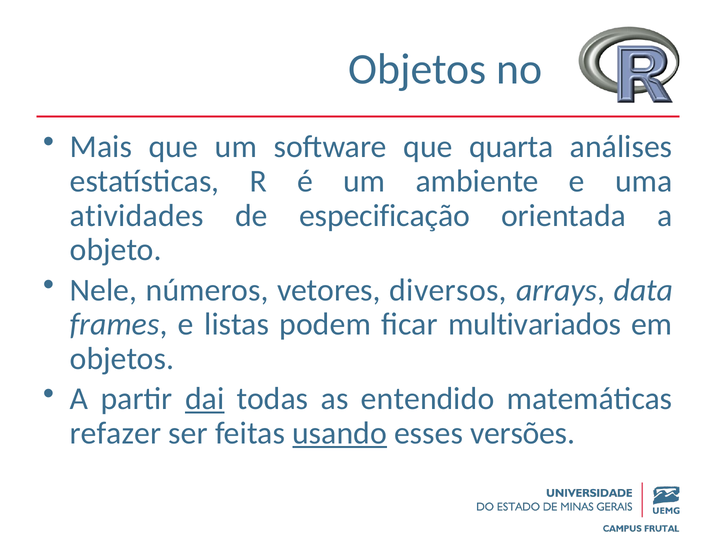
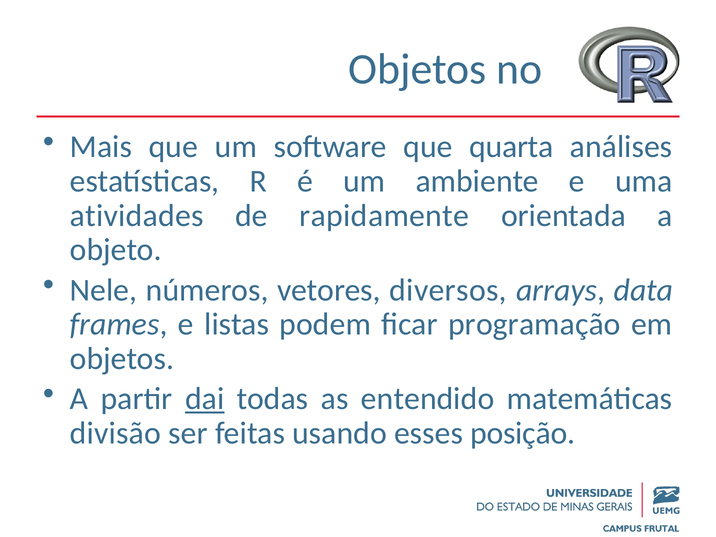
especificação: especificação -> rapidamente (384, 216)
multivariados: multivariados -> programação (534, 324)
refazer: refazer -> divisão (115, 433)
usando underline: present -> none (340, 433)
versões: versões -> posição (523, 433)
